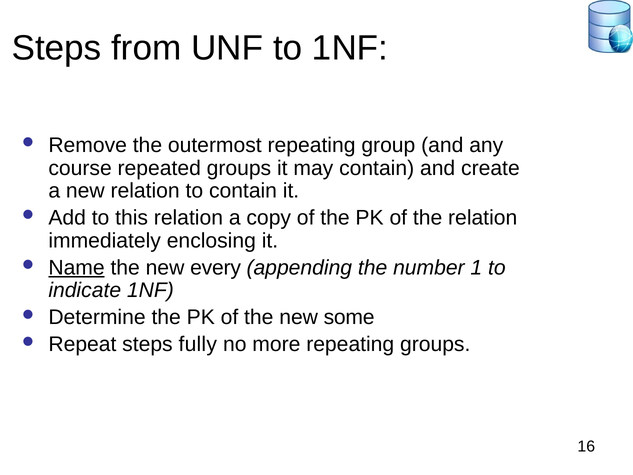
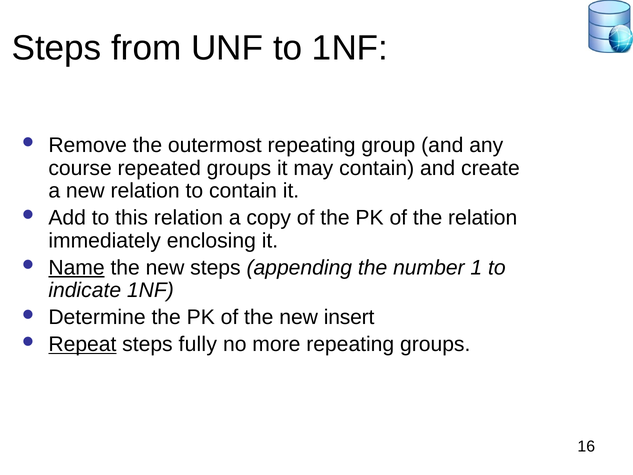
new every: every -> steps (215, 268)
some: some -> insert (349, 317)
Repeat underline: none -> present (82, 344)
